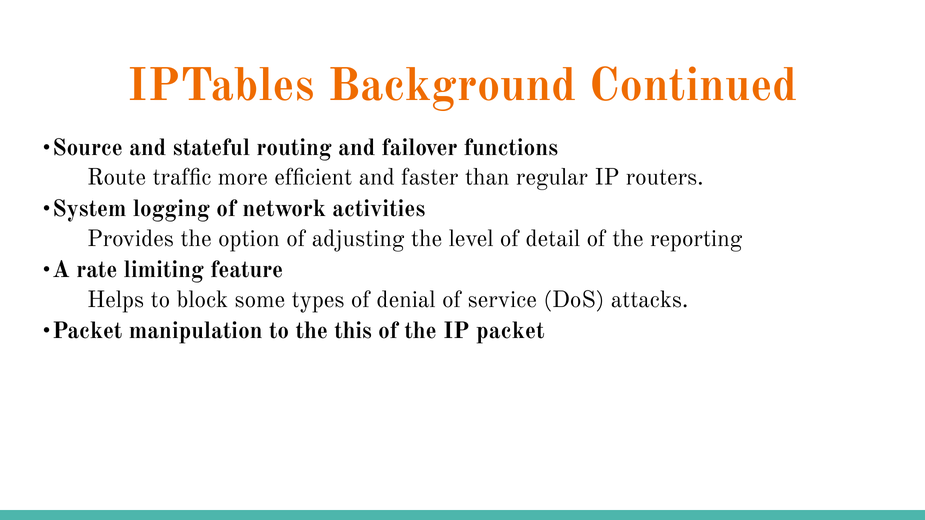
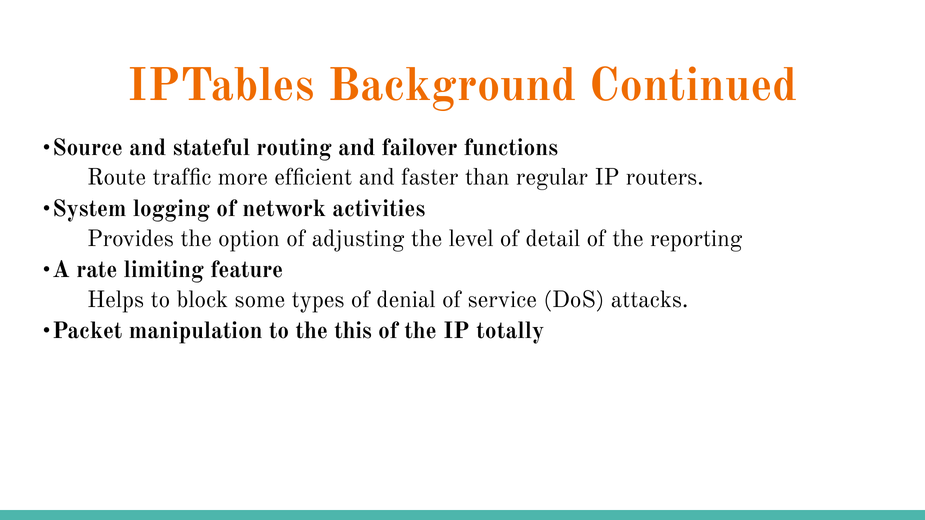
IP packet: packet -> totally (510, 331)
